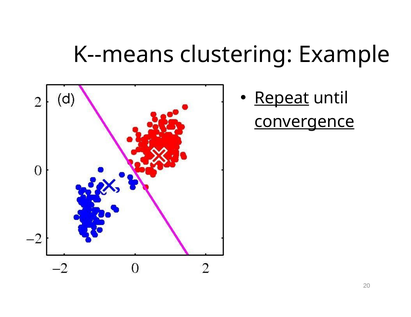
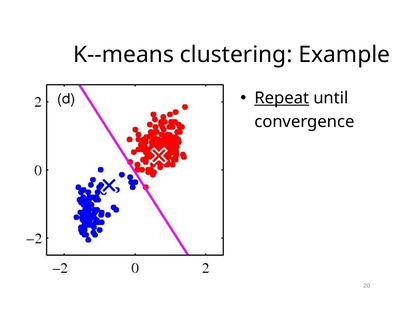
convergence underline: present -> none (304, 122)
